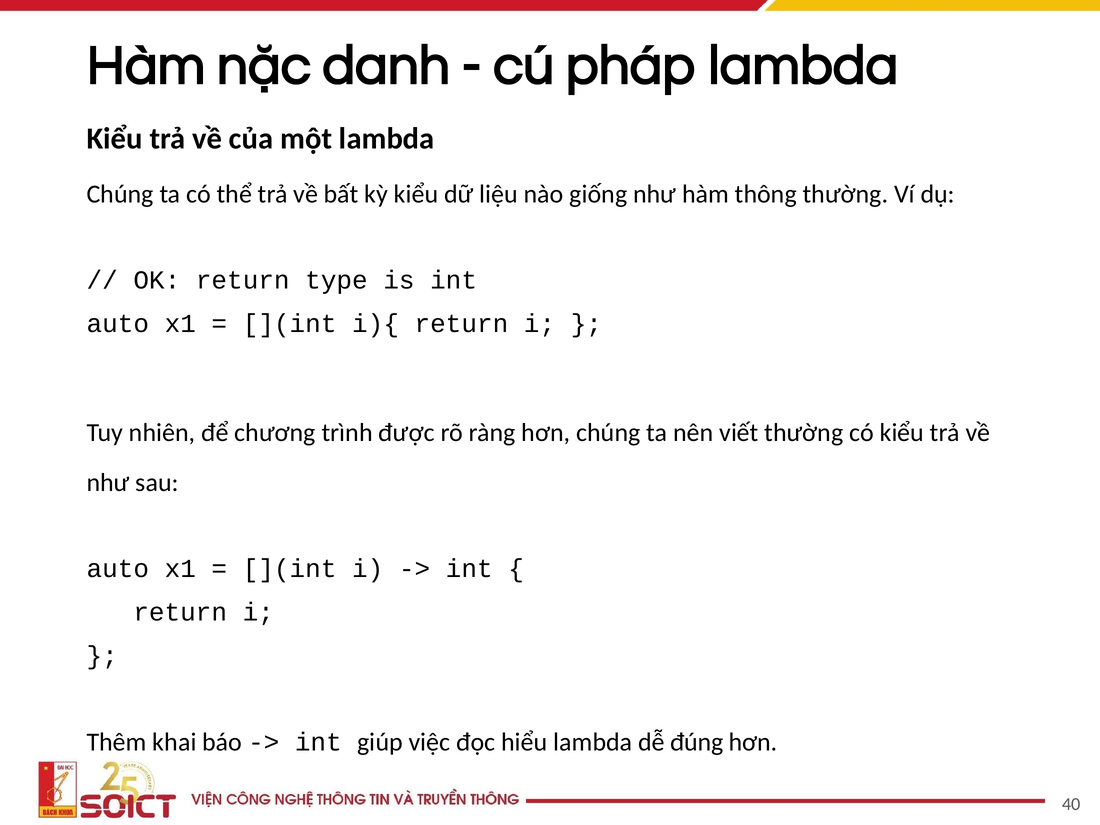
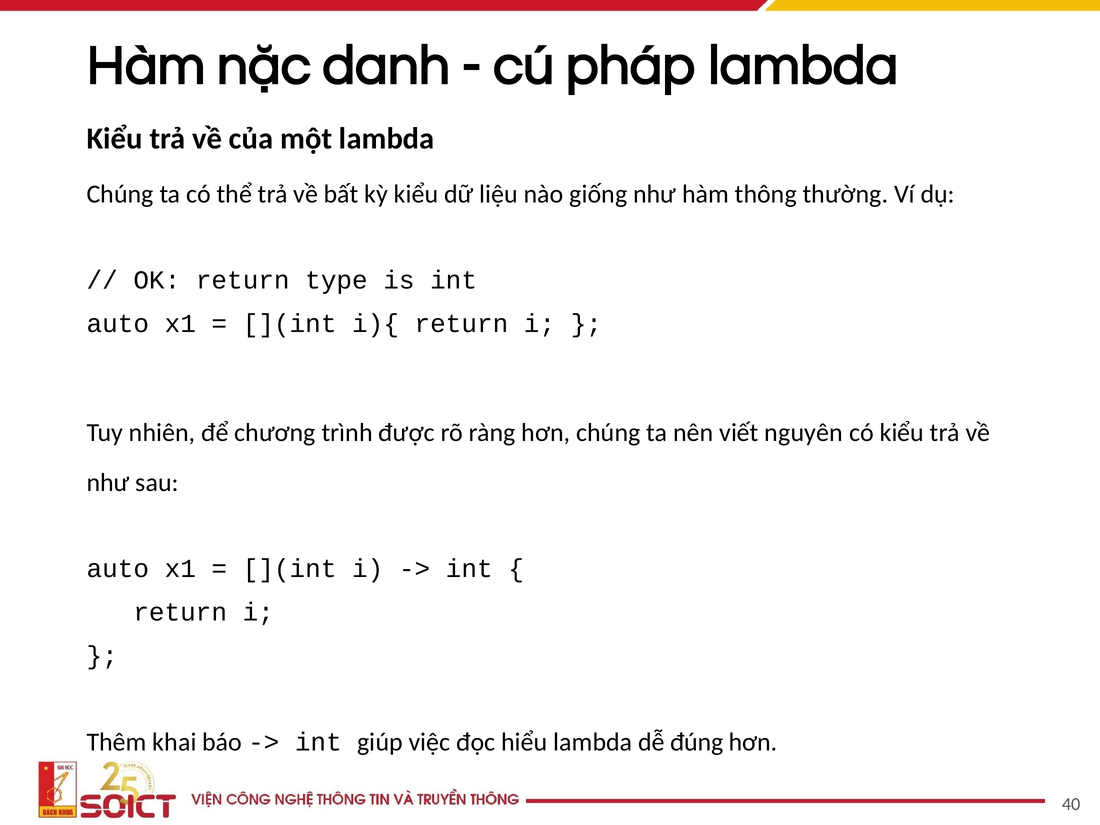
viết thường: thường -> nguyên (804, 433)
